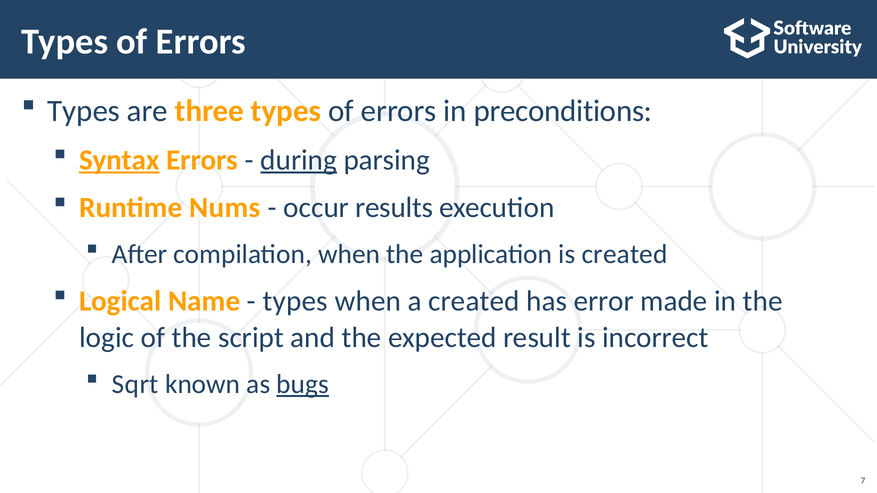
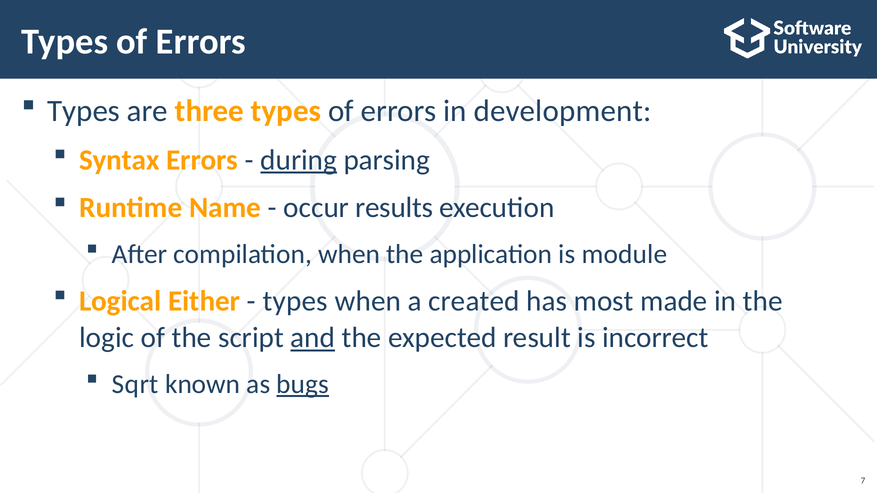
preconditions: preconditions -> development (563, 111)
Syntax underline: present -> none (119, 160)
Nums: Nums -> Name (225, 208)
is created: created -> module (625, 254)
Name: Name -> Either (204, 301)
error: error -> most (604, 301)
and underline: none -> present (313, 338)
